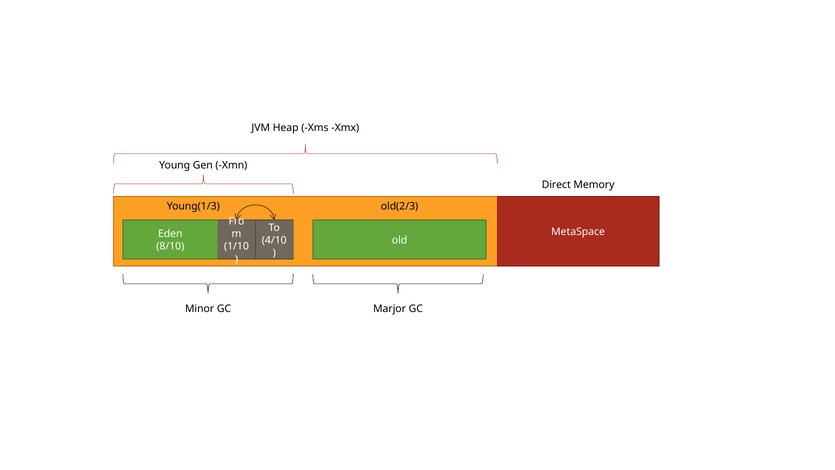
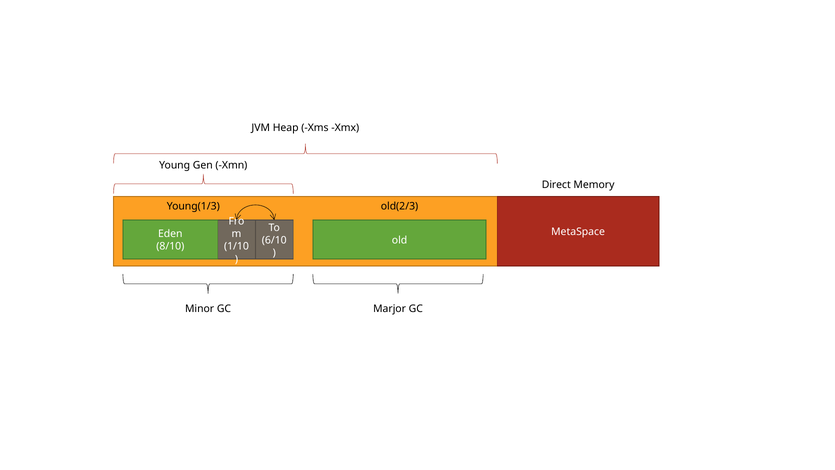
4/10: 4/10 -> 6/10 (274, 240)
